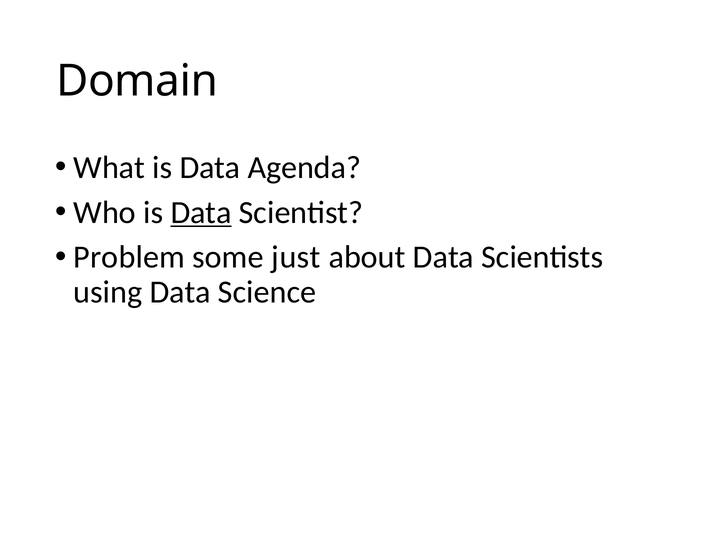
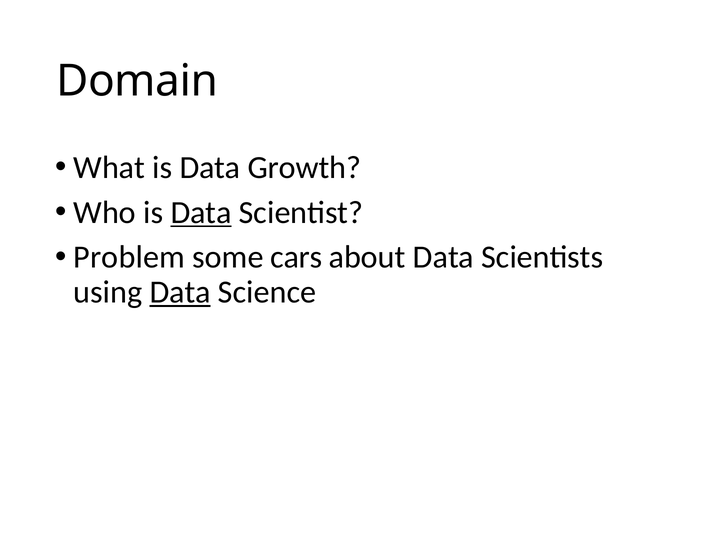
Agenda: Agenda -> Growth (304, 167)
just: just -> cars (296, 257)
Data underline: none -> present (180, 292)
